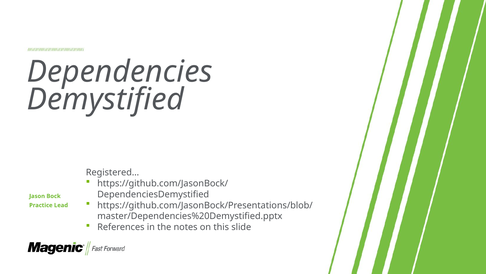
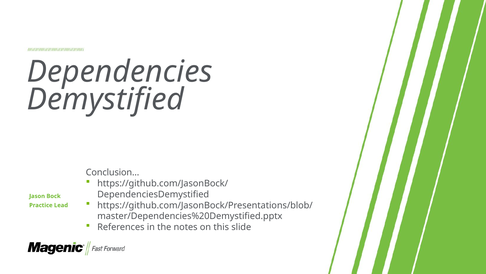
Registered…: Registered… -> Conclusion… (113, 172)
